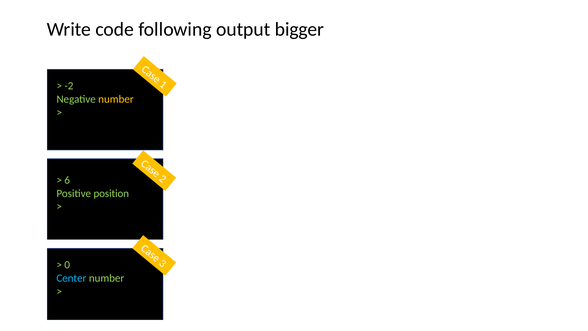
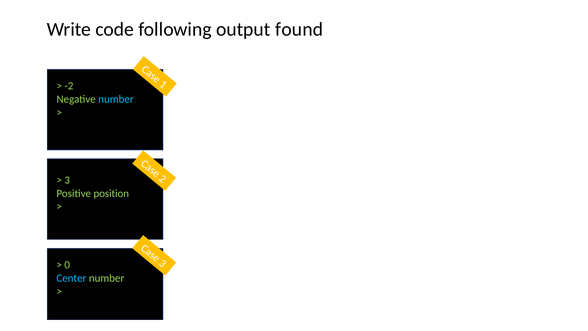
bigger: bigger -> found (299, 29)
number colour: yellow -> light blue (116, 99)
6: 6 -> 3 (67, 180)
